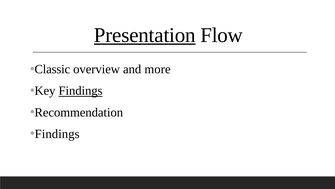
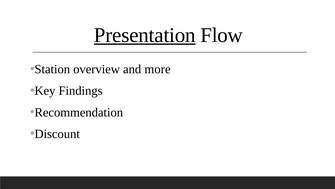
Classic: Classic -> Station (52, 69)
Findings underline: present -> none (81, 91)
Findings: Findings -> Discount (57, 133)
